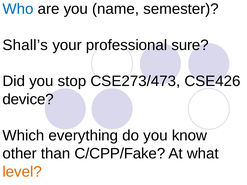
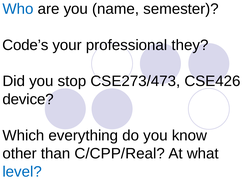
Shall’s: Shall’s -> Code’s (25, 45)
sure: sure -> they (190, 45)
C/CPP/Fake: C/CPP/Fake -> C/CPP/Real (120, 154)
level colour: orange -> blue (22, 172)
